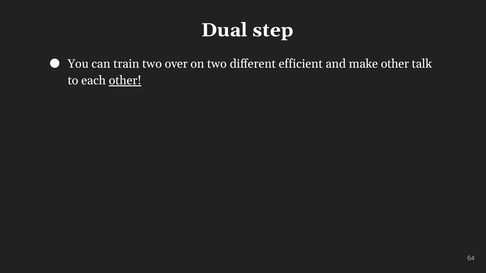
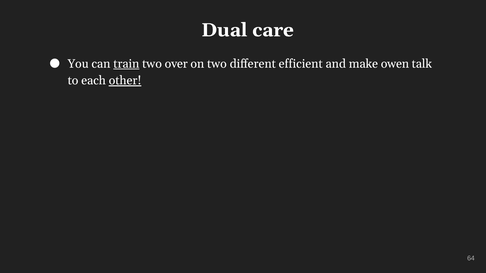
step: step -> care (273, 30)
train underline: none -> present (126, 64)
make other: other -> owen (395, 64)
